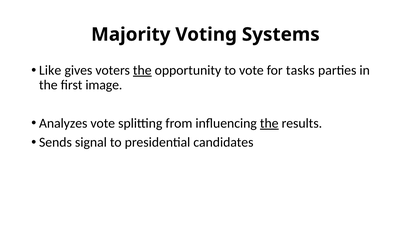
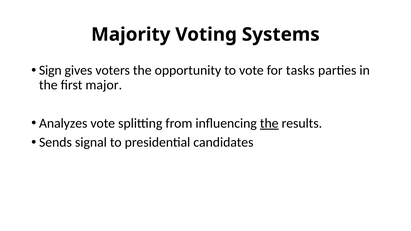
Like: Like -> Sign (50, 70)
the underline: present -> none (142, 70)
image: image -> major (104, 85)
